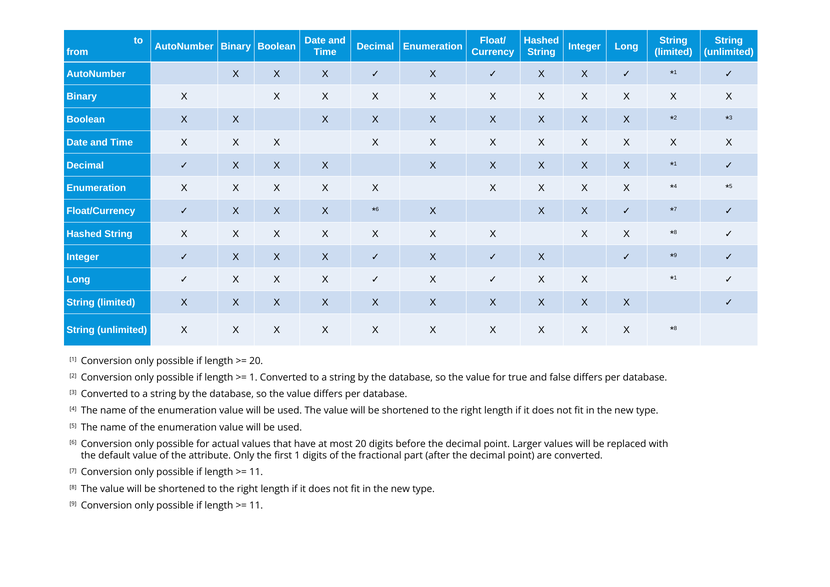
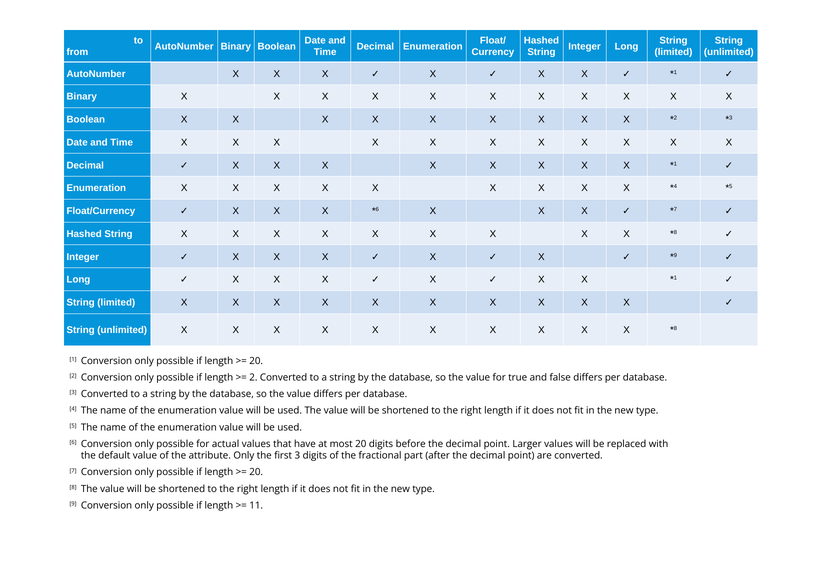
1: 1 -> 2 (253, 377)
first 1: 1 -> 3 (297, 456)
11: 11 -> 20 (256, 472)
